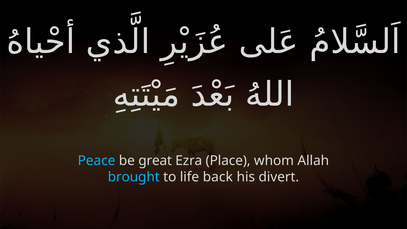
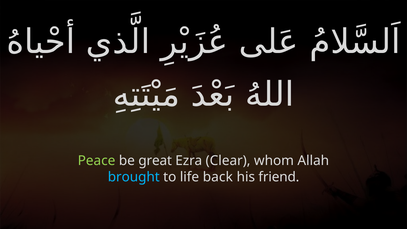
Peace colour: light blue -> light green (97, 161)
Place: Place -> Clear (228, 161)
divert: divert -> friend (279, 177)
